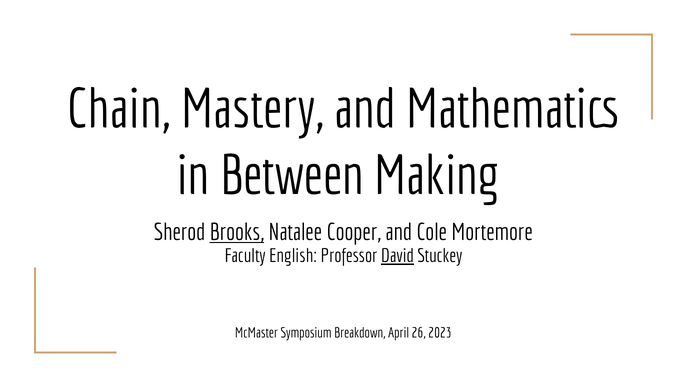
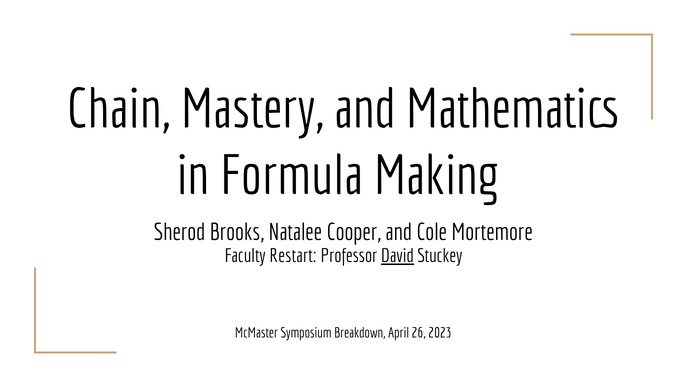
Between: Between -> Formula (292, 176)
Brooks underline: present -> none (237, 232)
English: English -> Restart (293, 256)
